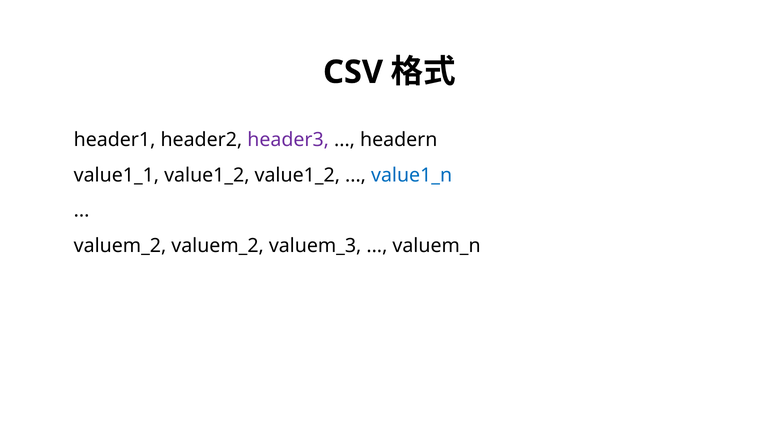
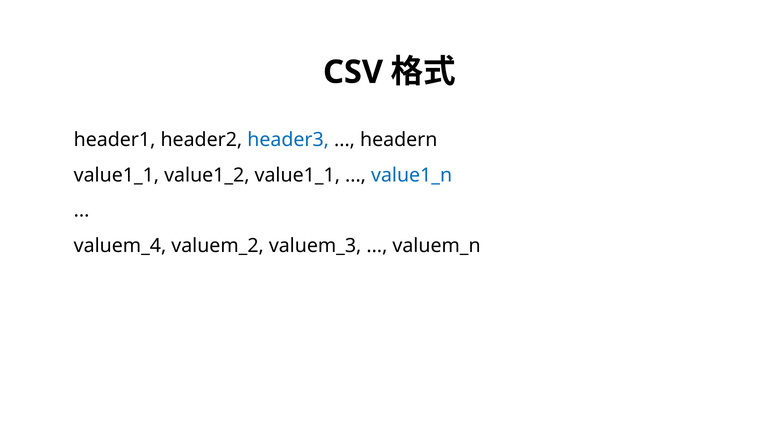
header3 colour: purple -> blue (288, 140)
value1_2 value1_2: value1_2 -> value1_1 (297, 175)
valuem_2: valuem_2 -> valuem_4 (120, 246)
